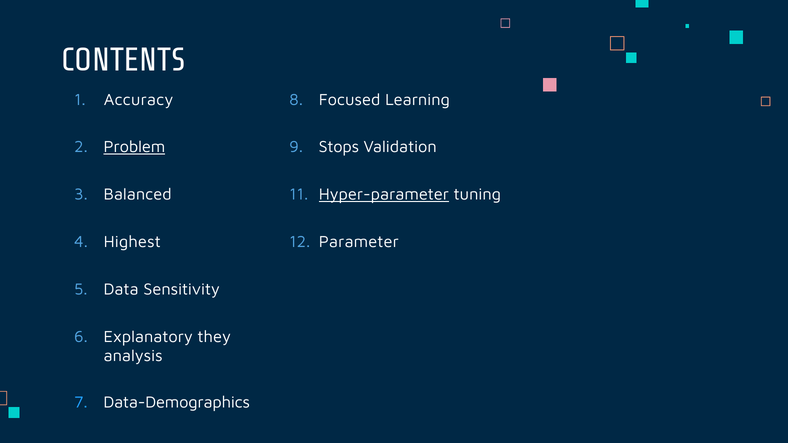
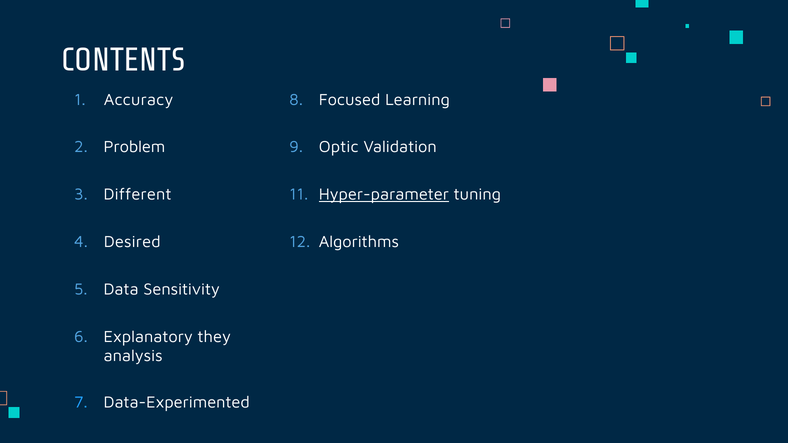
Problem underline: present -> none (134, 147)
Stops: Stops -> Optic (339, 147)
Balanced: Balanced -> Different (138, 195)
Highest: Highest -> Desired (132, 242)
Parameter: Parameter -> Algorithms (359, 242)
Data-Demographics: Data-Demographics -> Data-Experimented (177, 403)
